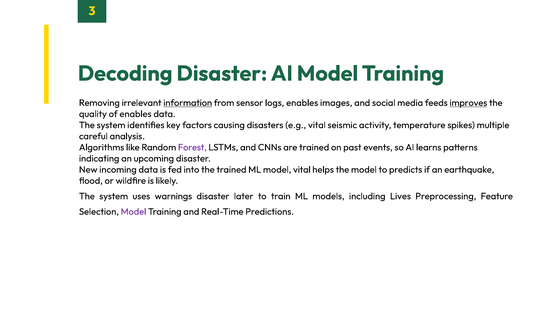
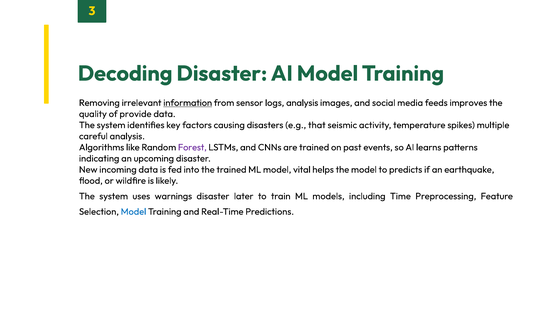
logs enables: enables -> analysis (302, 103)
improves underline: present -> none (468, 103)
of enables: enables -> provide (135, 114)
e.g vital: vital -> that (317, 125)
Lives: Lives -> Time (400, 196)
Model colour: purple -> blue (133, 212)
